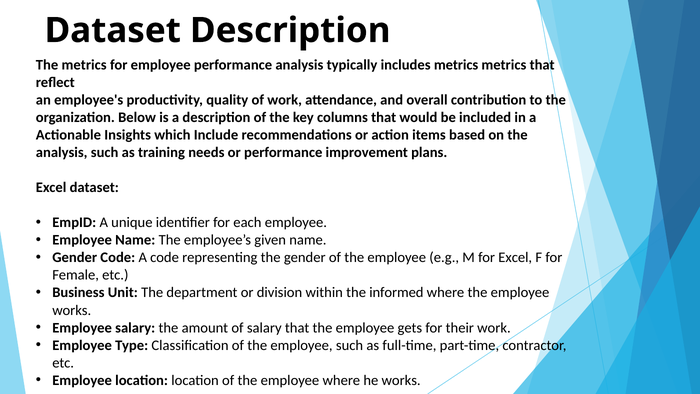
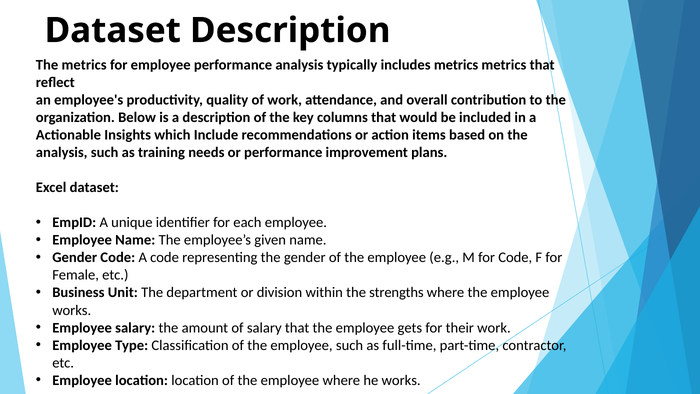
for Excel: Excel -> Code (515, 257)
informed: informed -> strengths (396, 292)
